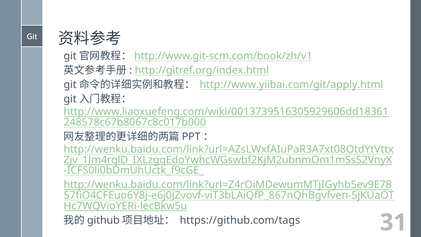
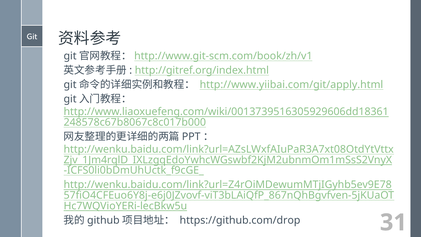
https://github.com/tags: https://github.com/tags -> https://github.com/drop (240, 220)
